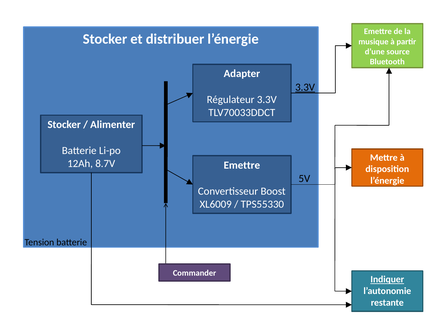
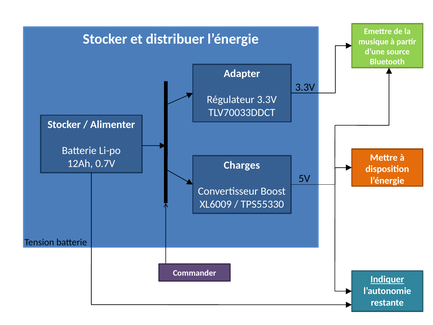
3.3V underline: present -> none (305, 87)
8.7V: 8.7V -> 0.7V (105, 163)
Emettre: Emettre -> Charges (242, 165)
